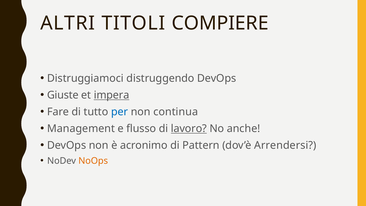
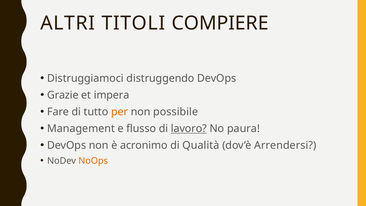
Giuste: Giuste -> Grazie (63, 95)
impera underline: present -> none (112, 95)
per colour: blue -> orange (120, 112)
continua: continua -> possibile (176, 112)
anche: anche -> paura (243, 129)
Pattern: Pattern -> Qualità (201, 145)
